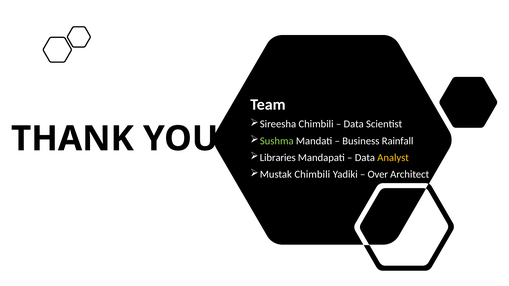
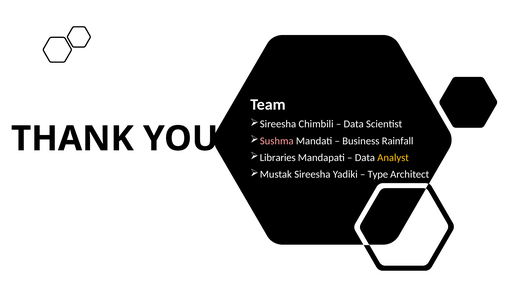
Sushma colour: light green -> pink (277, 141)
Mustak Chimbili: Chimbili -> Sireesha (312, 175)
Over: Over -> Type (378, 175)
